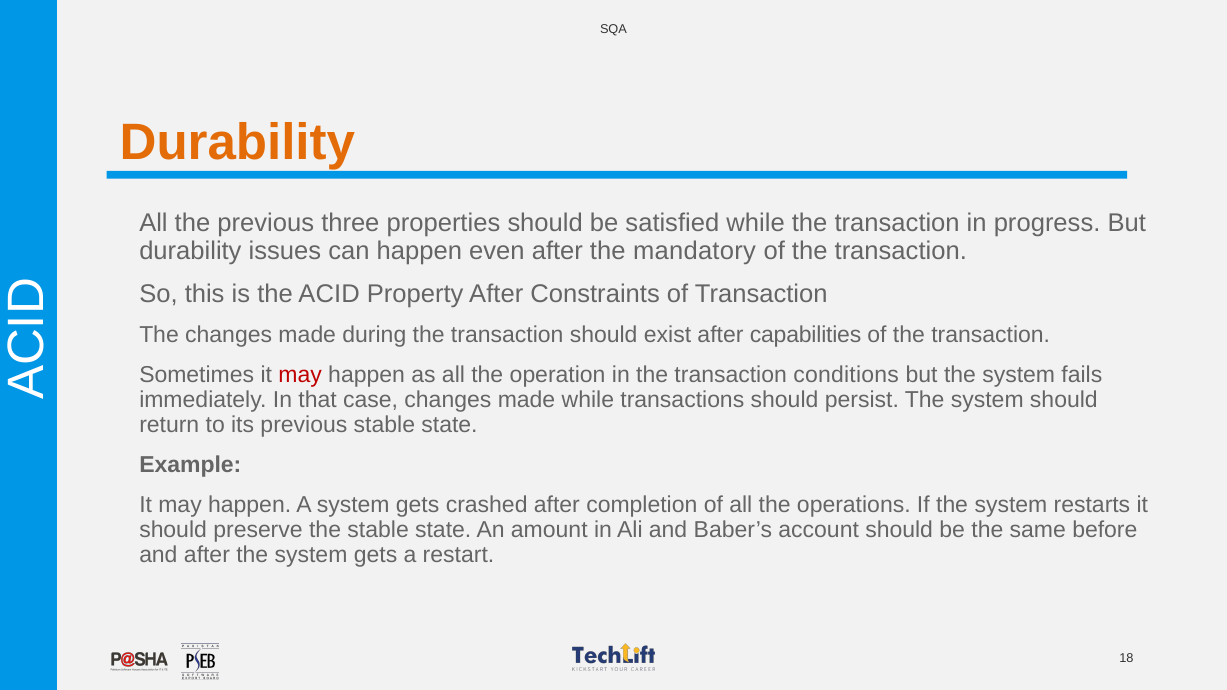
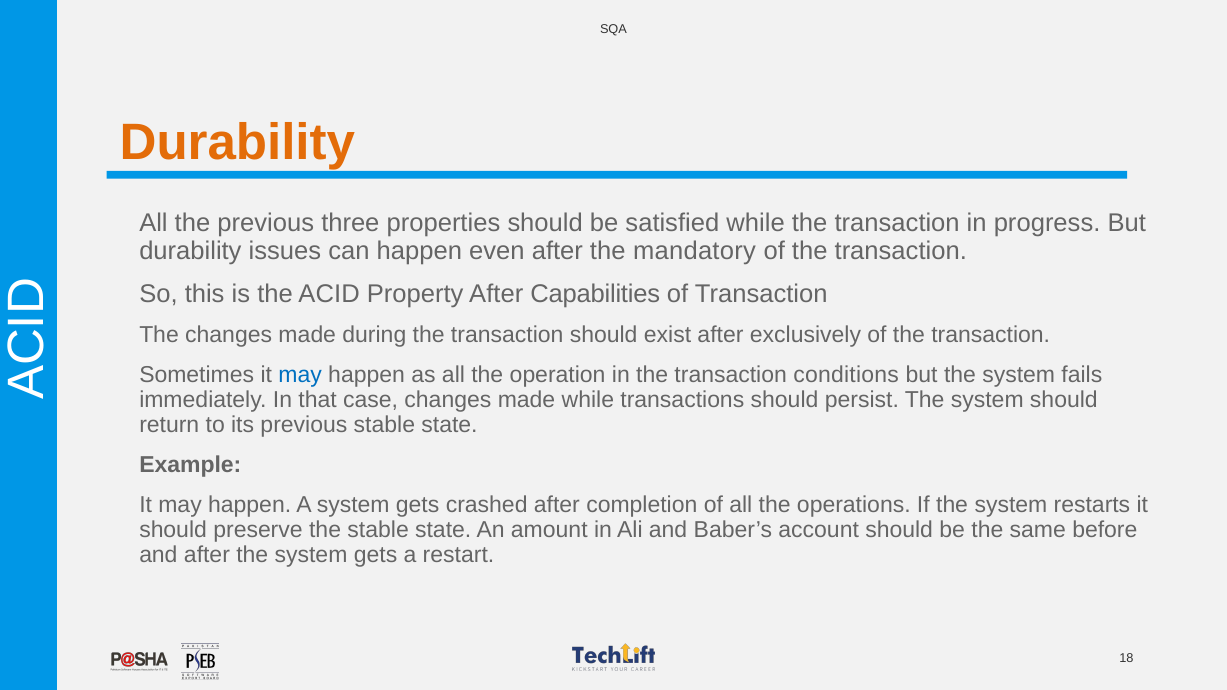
Constraints: Constraints -> Capabilities (595, 294)
capabilities: capabilities -> exclusively (805, 335)
may colour: red -> blue (300, 375)
